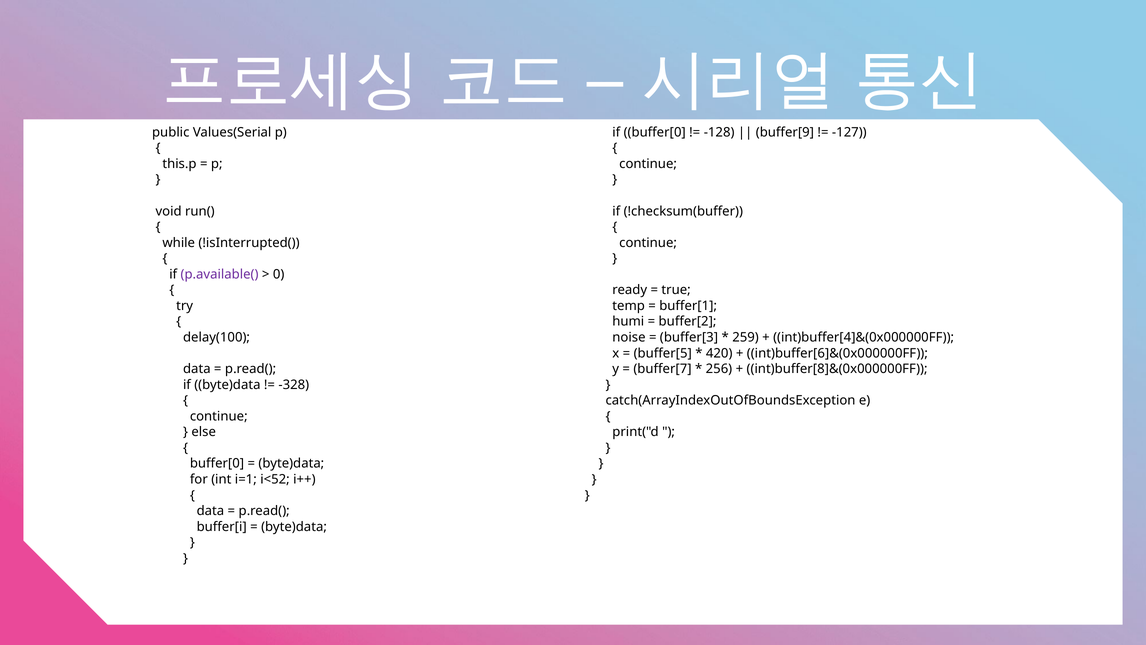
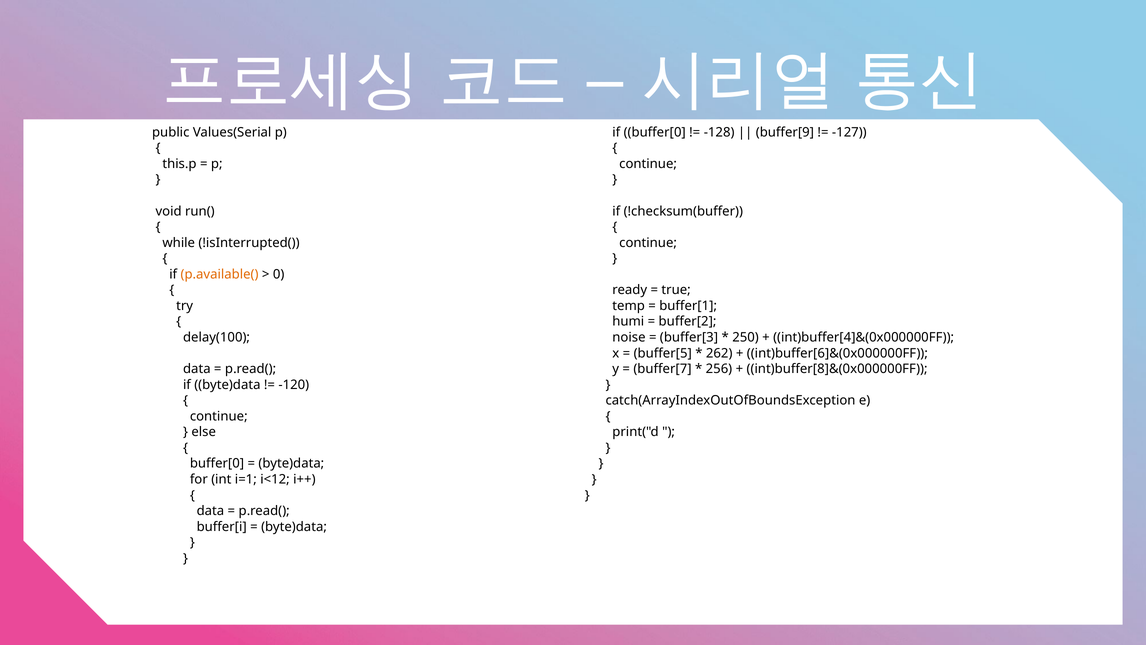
p.available( colour: purple -> orange (220, 274)
259: 259 -> 250 (746, 337)
420: 420 -> 262 (719, 353)
-328: -328 -> -120 (294, 385)
i<52: i<52 -> i<12 (275, 479)
